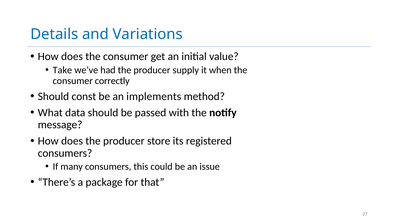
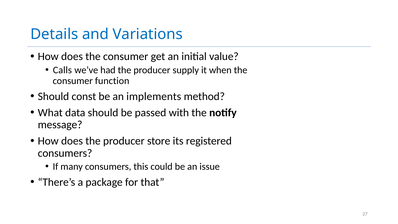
Take: Take -> Calls (62, 70)
correctly: correctly -> function (112, 81)
